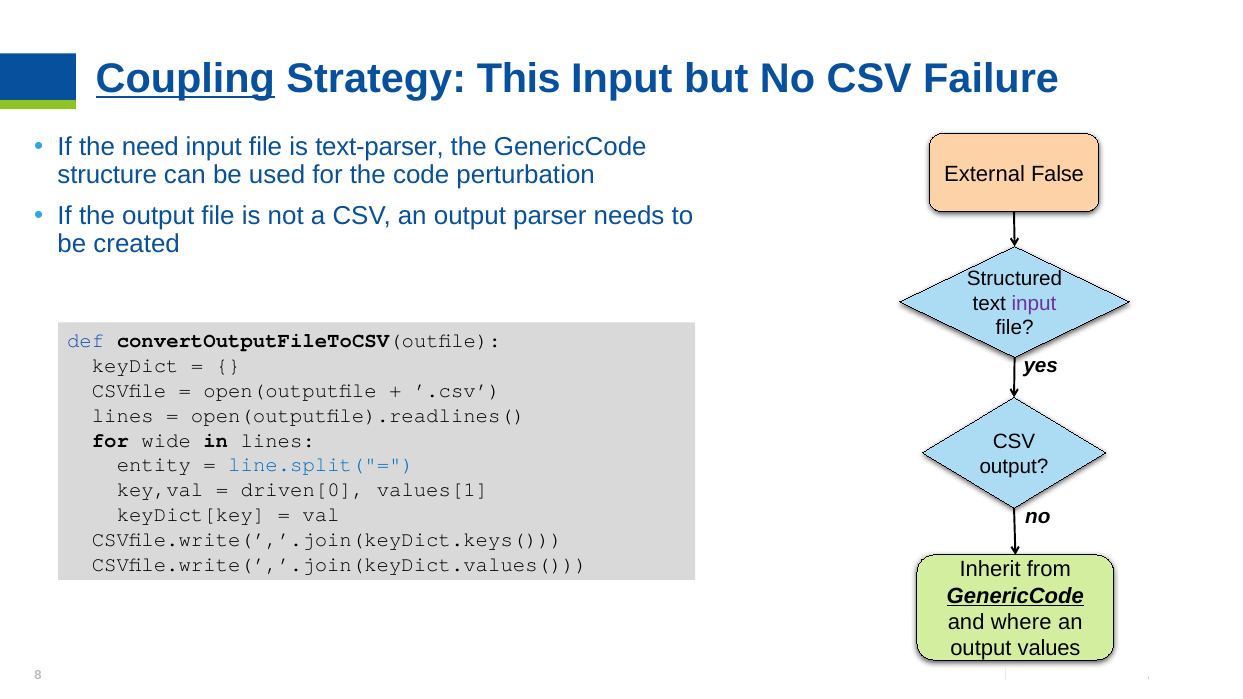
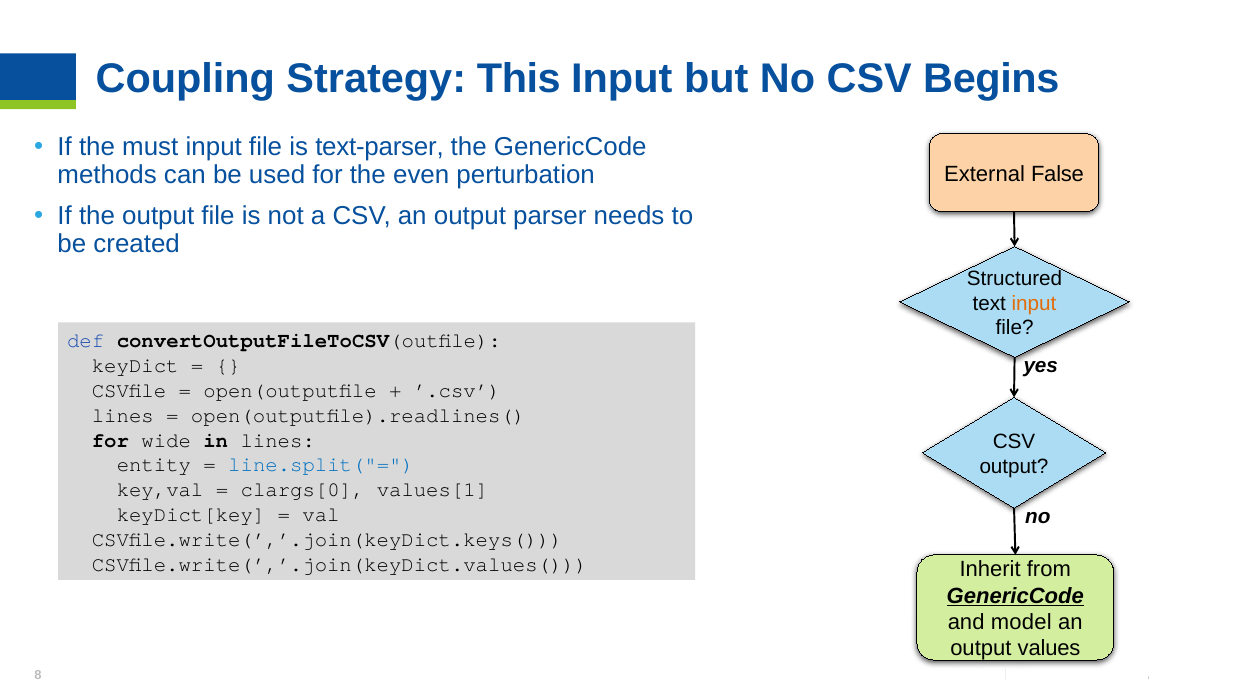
Coupling underline: present -> none (185, 79)
Failure: Failure -> Begins (991, 79)
need: need -> must (150, 147)
structure: structure -> methods (107, 175)
code: code -> even (421, 175)
input colour: purple -> orange (1034, 303)
driven[0: driven[0 -> clargs[0 (303, 490)
where: where -> model (1021, 622)
